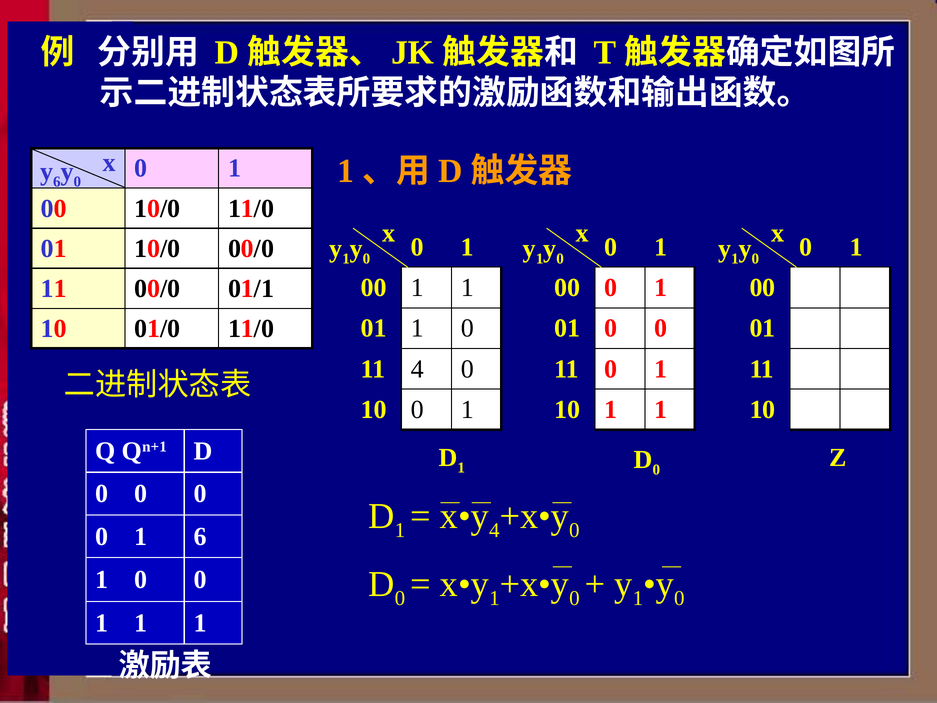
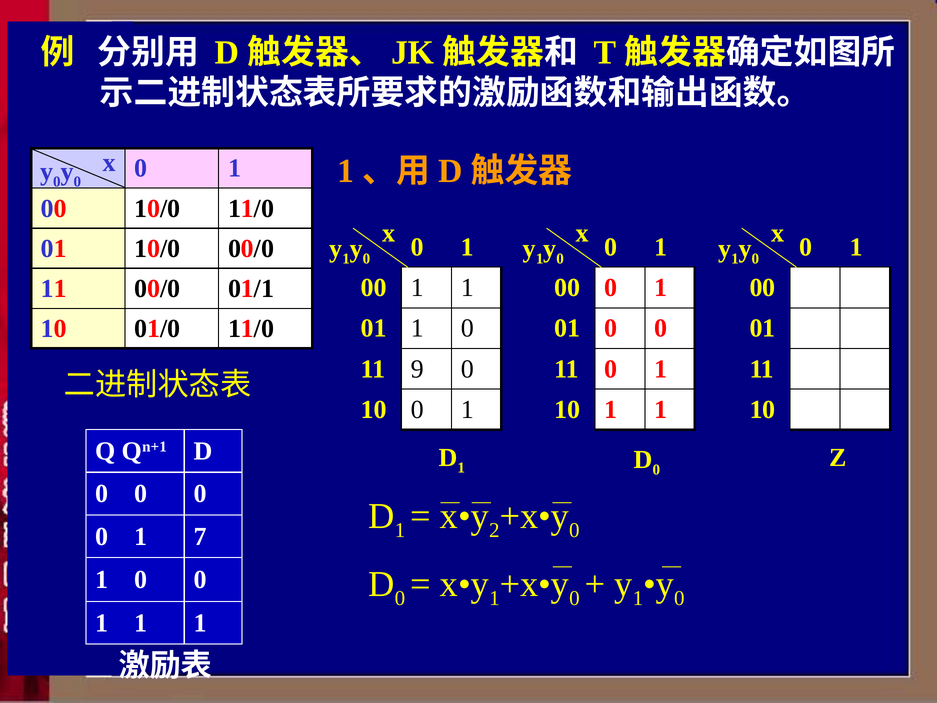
6: 6 -> 0 (57, 182)
11 4: 4 -> 9 (417, 369)
4: 4 -> 2 (494, 530)
1 6: 6 -> 7 (200, 536)
